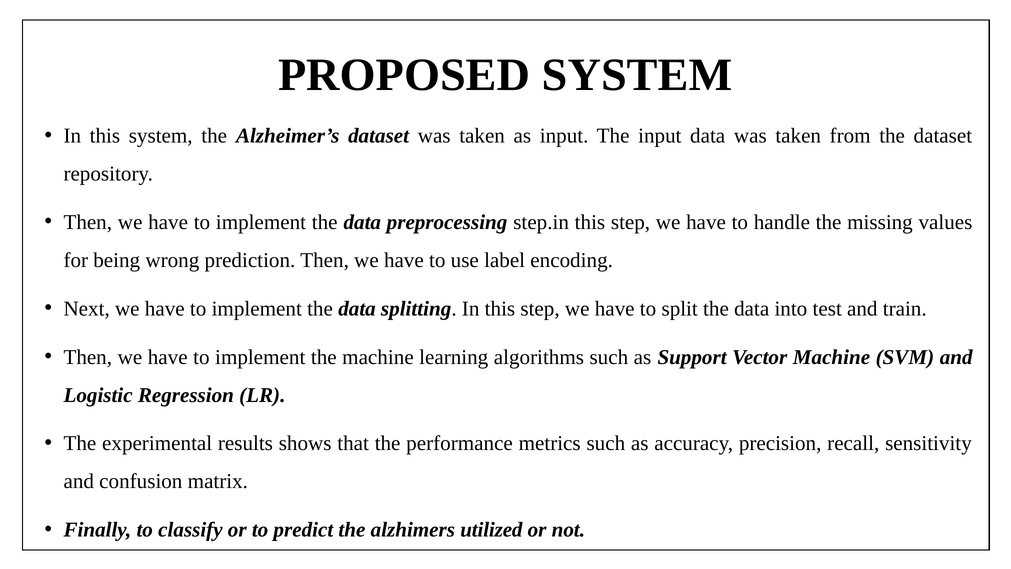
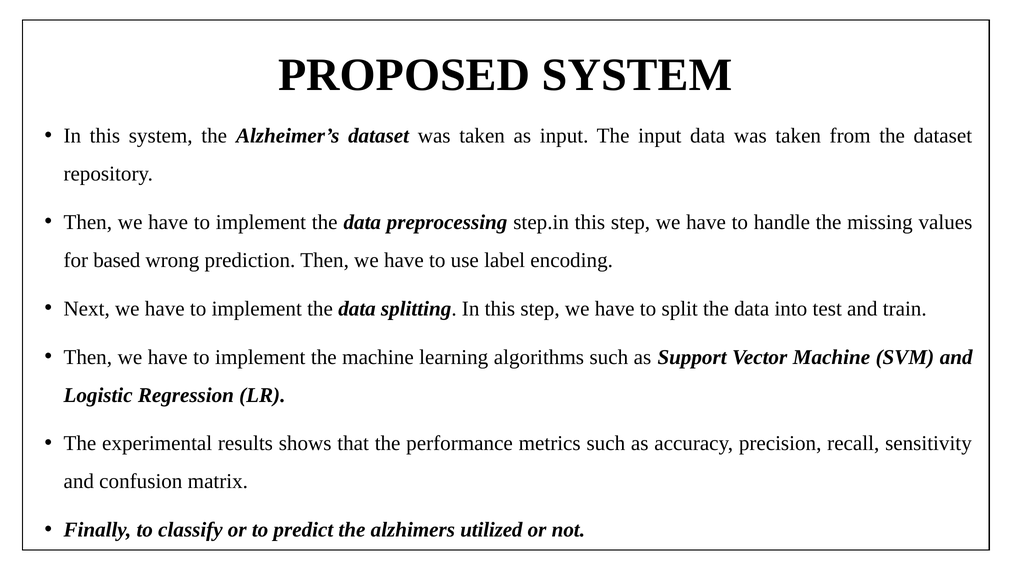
being: being -> based (117, 260)
